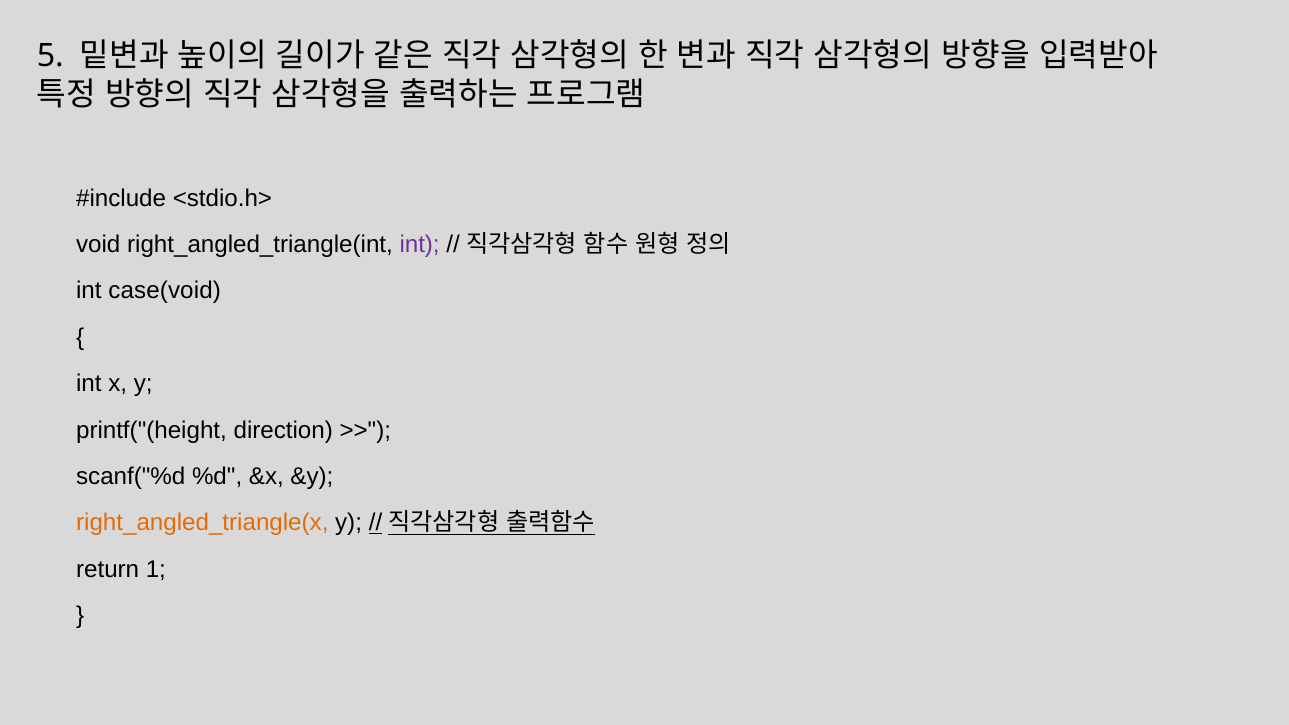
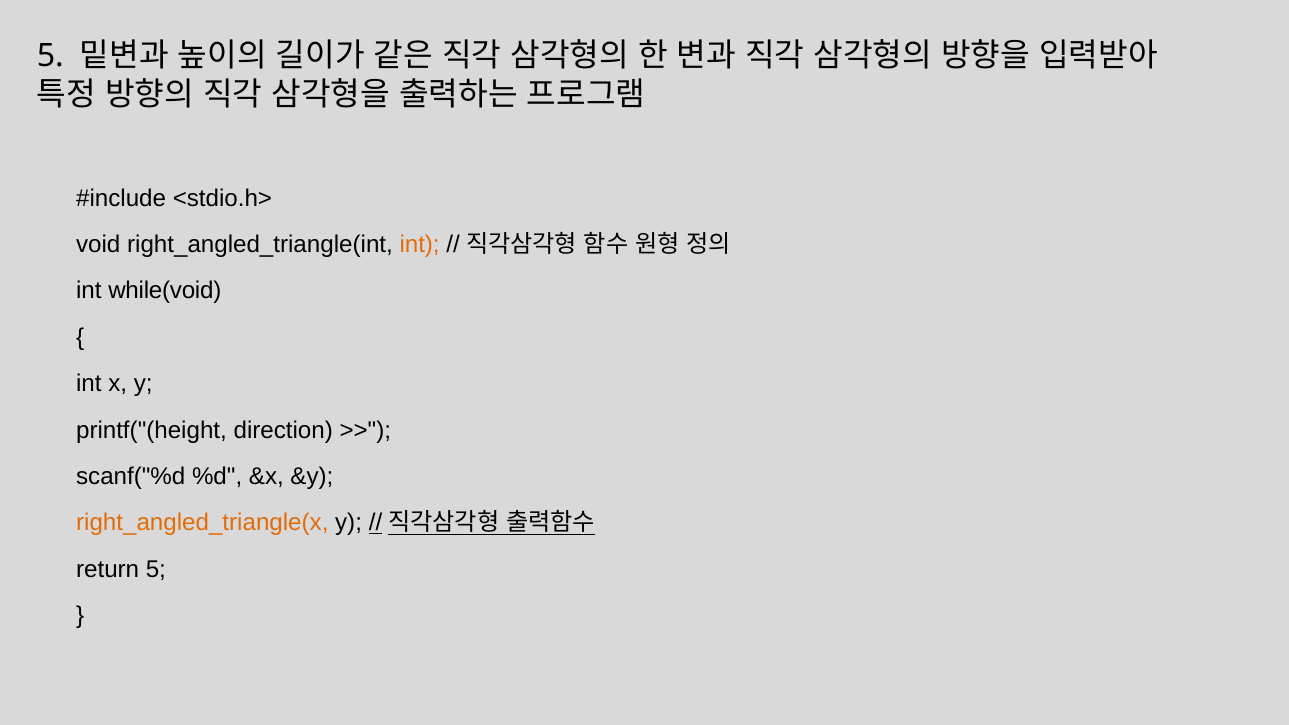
int colour: purple -> orange (420, 244)
case(void: case(void -> while(void (165, 291)
return 1: 1 -> 5 (156, 569)
